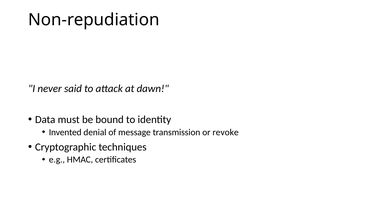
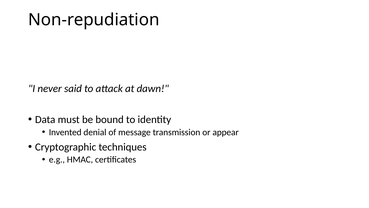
revoke: revoke -> appear (226, 132)
